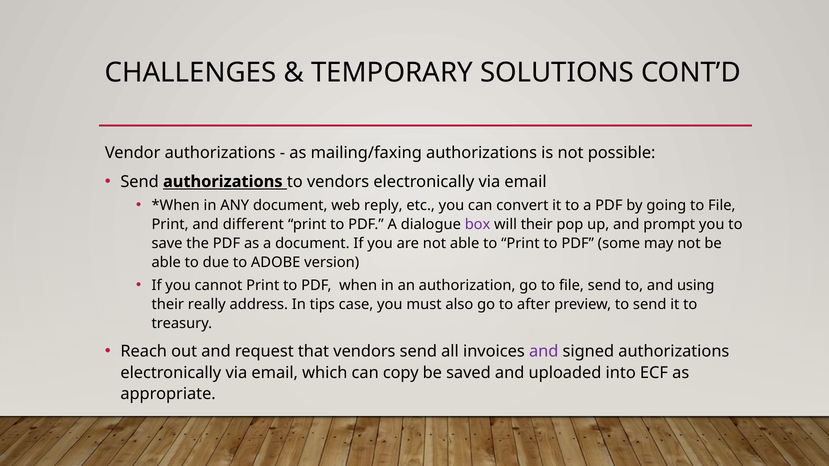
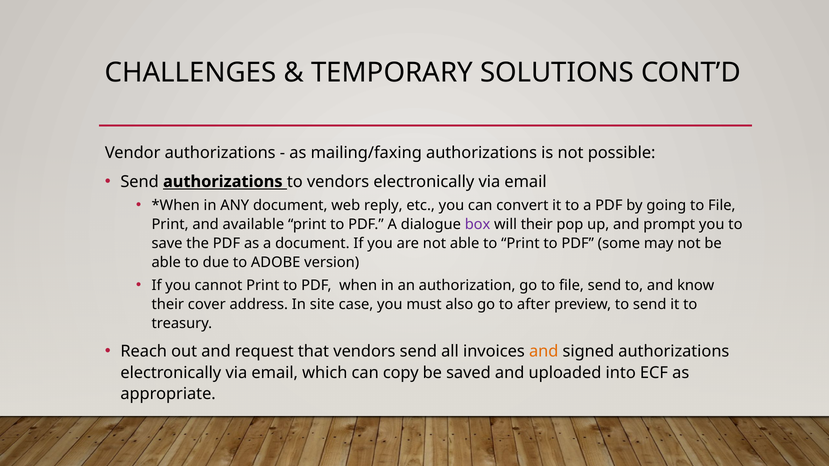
different: different -> available (253, 225)
using: using -> know (696, 285)
really: really -> cover (207, 304)
tips: tips -> site (322, 304)
and colour: purple -> orange (544, 352)
